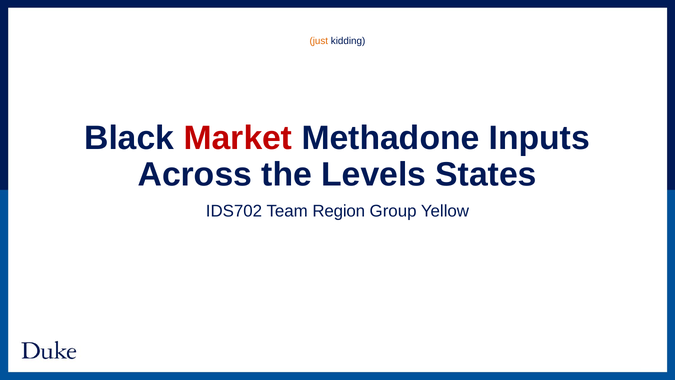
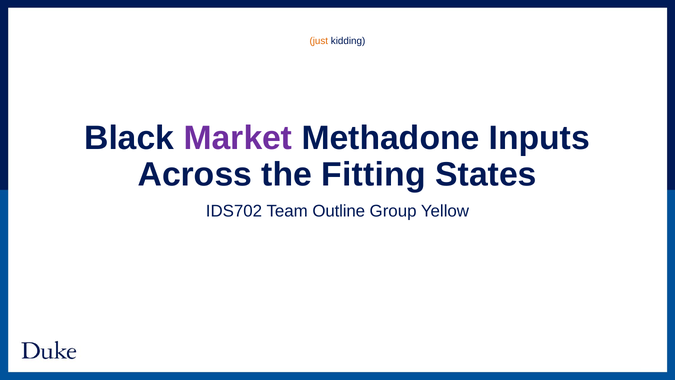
Market colour: red -> purple (238, 138)
Levels: Levels -> Fitting (374, 175)
Region: Region -> Outline (339, 211)
